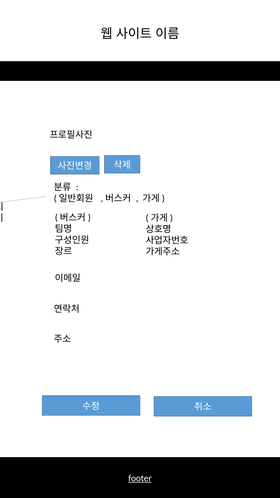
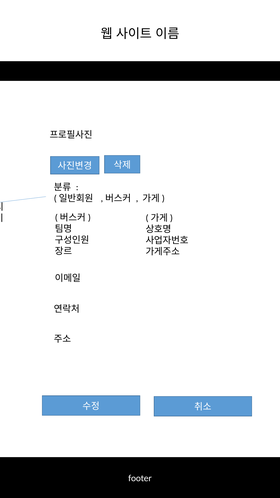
footer underline: present -> none (140, 478)
